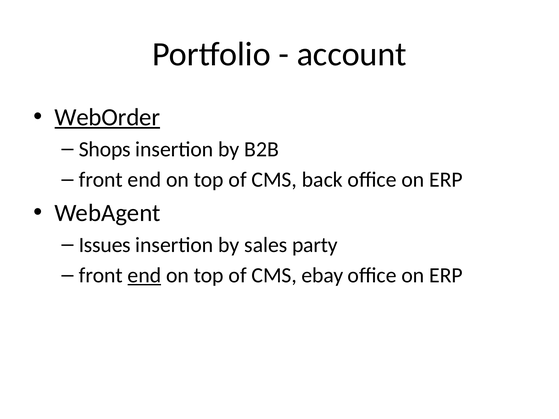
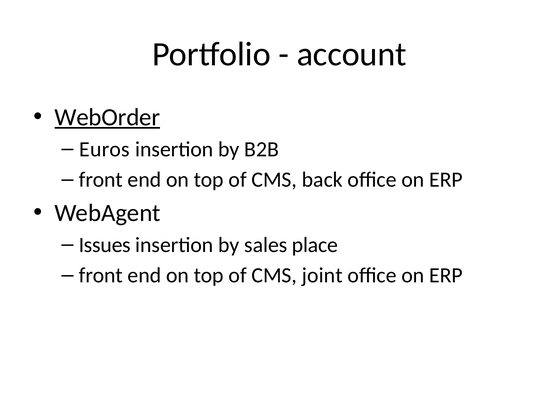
Shops: Shops -> Euros (105, 149)
party: party -> place (315, 245)
end underline: present -> none (144, 276)
ebay: ebay -> joint (322, 276)
